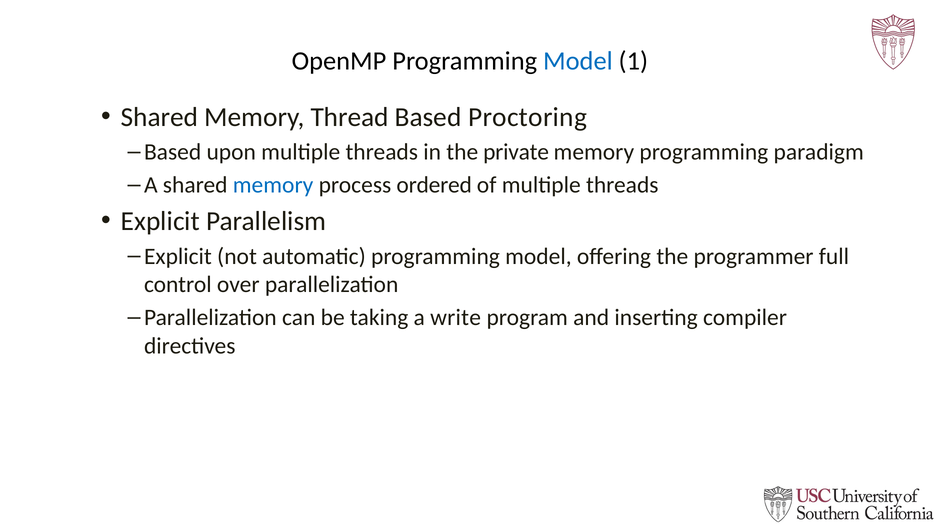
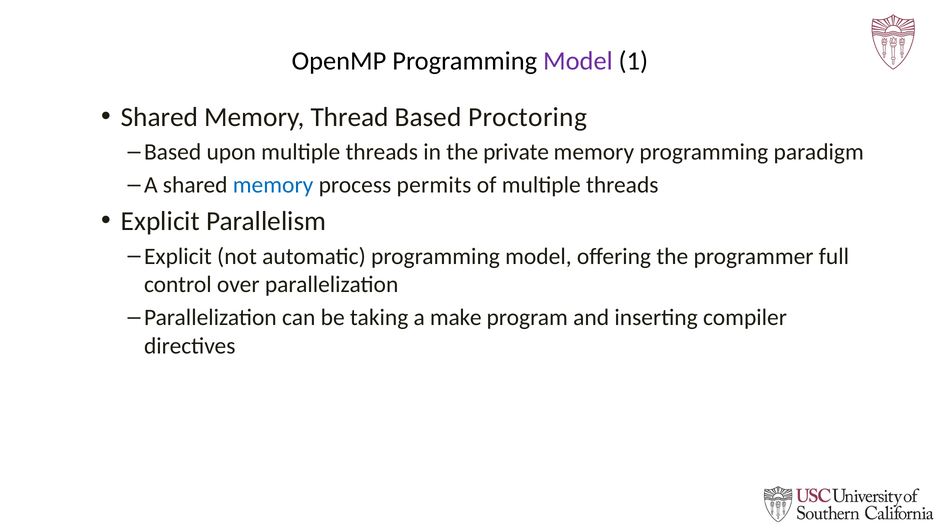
Model colour: blue -> purple (578, 61)
ordered: ordered -> permits (434, 185)
write: write -> make (456, 317)
